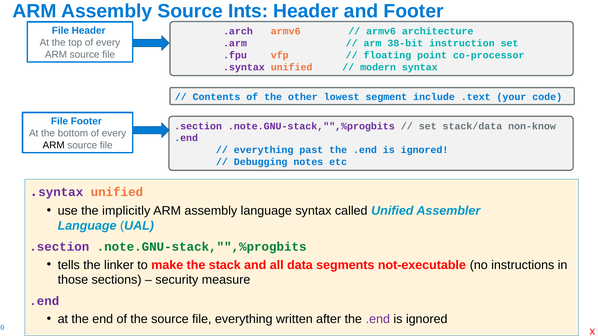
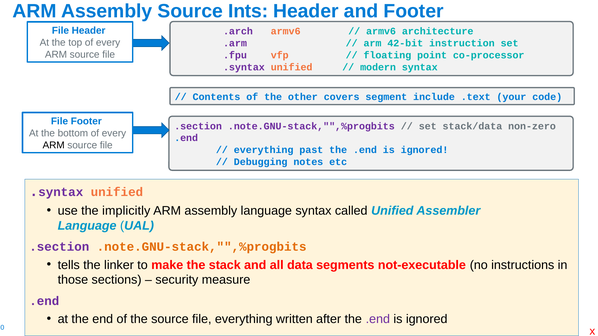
38-bit: 38-bit -> 42-bit (405, 43)
lowest: lowest -> covers (342, 97)
non-know: non-know -> non-zero (532, 126)
.note.GNU-stack,"",%progbits colour: green -> orange (202, 247)
